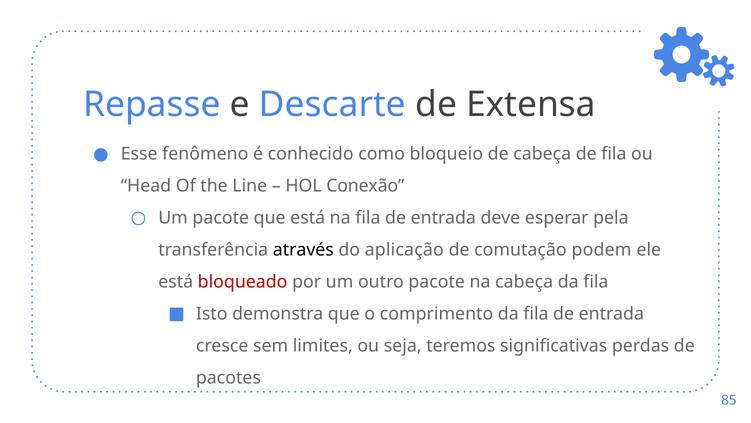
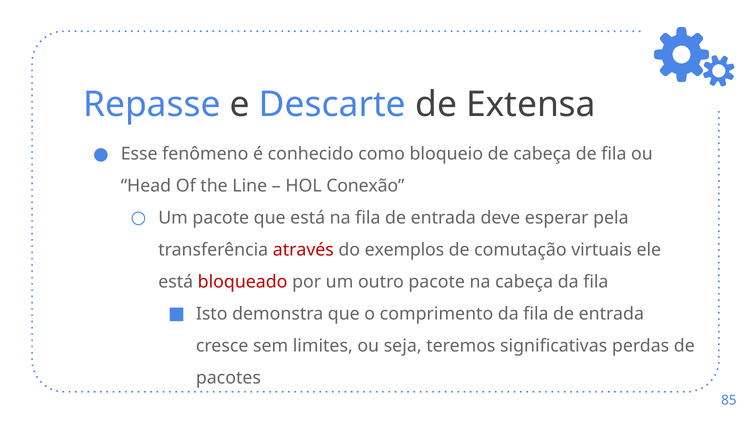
através colour: black -> red (303, 249)
aplicação: aplicação -> exemplos (404, 249)
podem: podem -> virtuais (602, 249)
